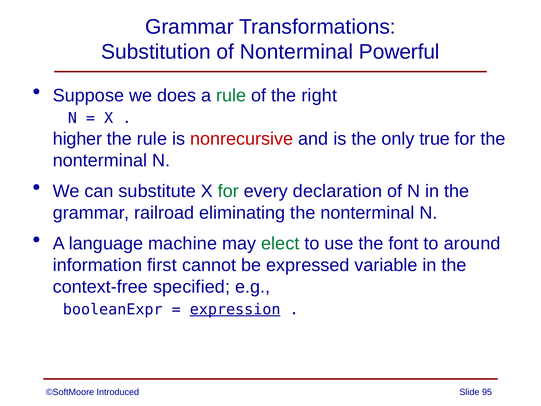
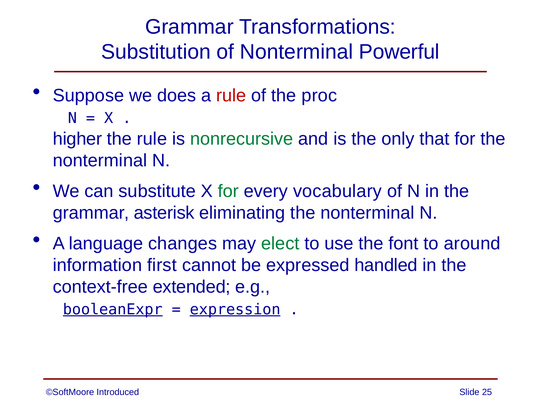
rule colour: green -> red (231, 95)
right: right -> proc (319, 95)
nonrecursive colour: red -> green (242, 139)
true: true -> that (435, 139)
declaration: declaration -> vocabulary (337, 191)
railroad: railroad -> asterisk (164, 213)
machine: machine -> changes (183, 243)
variable: variable -> handled (386, 265)
specified: specified -> extended (192, 287)
booleanExpr underline: none -> present (113, 309)
95: 95 -> 25 (487, 392)
